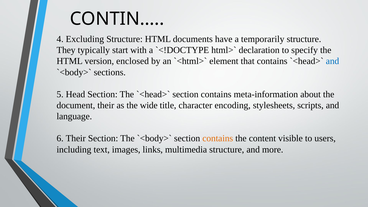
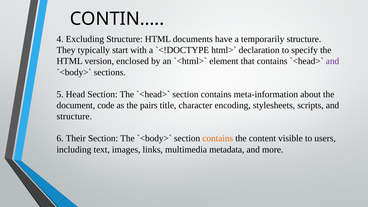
and colour: blue -> purple (333, 61)
document their: their -> code (106, 105)
wide: wide -> pairs (149, 105)
language: language -> structure (74, 116)
multimedia structure: structure -> metadata (227, 150)
